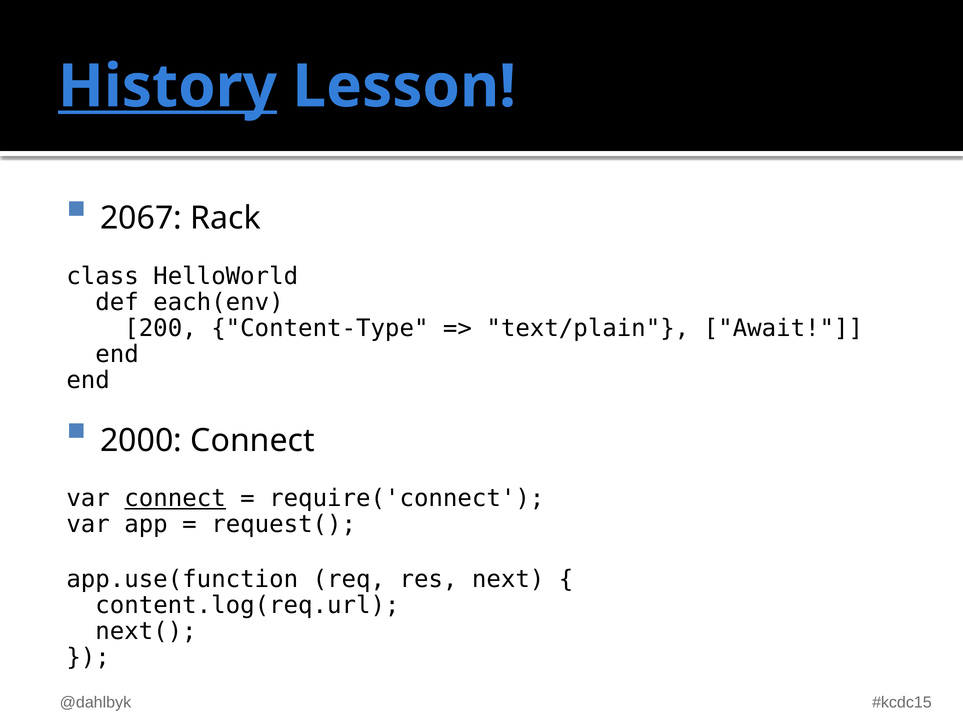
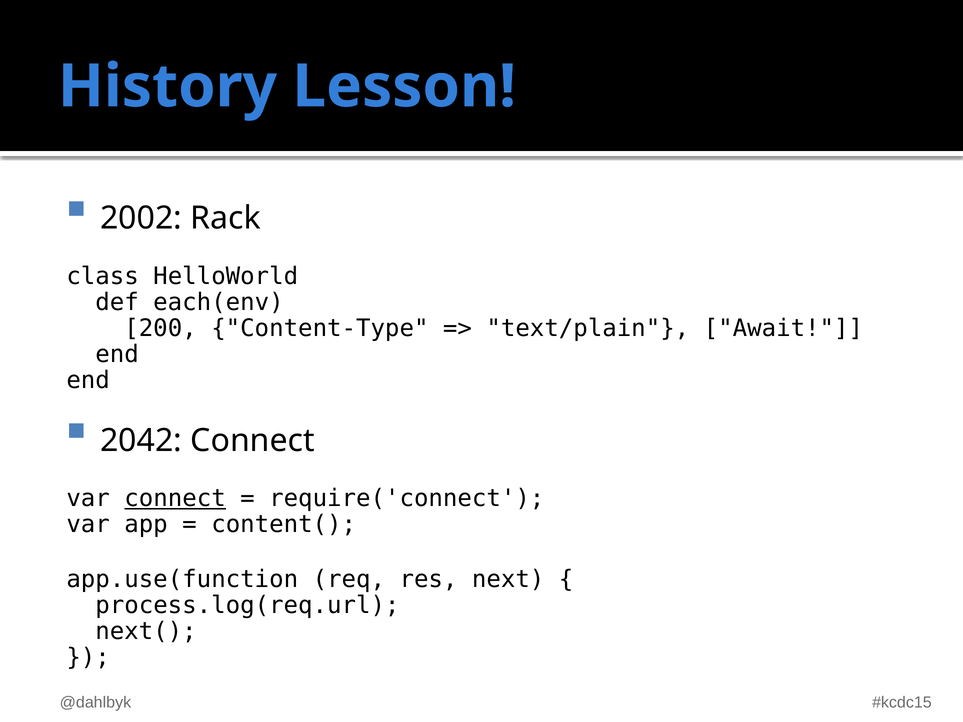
History underline: present -> none (167, 87)
2067: 2067 -> 2002 (141, 218)
2000: 2000 -> 2042 (141, 441)
request(: request( -> content( (284, 525)
content.log(req.url: content.log(req.url -> process.log(req.url (247, 606)
